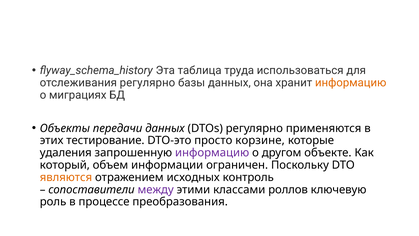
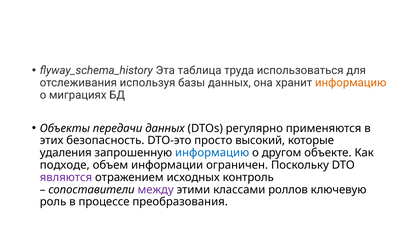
отслеживания регулярно: регулярно -> используя (148, 83)
тестирование: тестирование -> безопасность (105, 140)
корзине: корзине -> высокий (260, 140)
информацию colour: purple -> blue (212, 153)
который: который -> подходе (65, 165)
являются colour: orange -> purple (66, 177)
